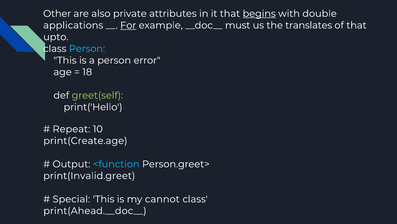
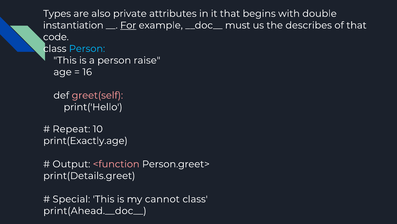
Other: Other -> Types (57, 14)
begins underline: present -> none (259, 14)
applications: applications -> instantiation (73, 25)
translates: translates -> describes (309, 25)
upto: upto -> code (56, 37)
error: error -> raise (147, 60)
18: 18 -> 16 (87, 72)
greet(self colour: light green -> pink (97, 95)
print(Create.age: print(Create.age -> print(Exactly.age (85, 140)
<function colour: light blue -> pink (116, 164)
print(Invalid.greet: print(Invalid.greet -> print(Details.greet (89, 175)
